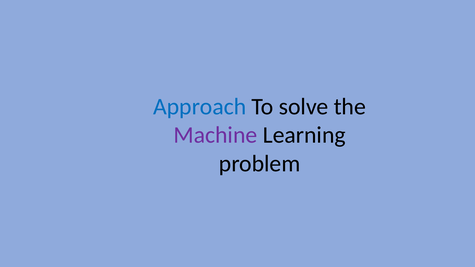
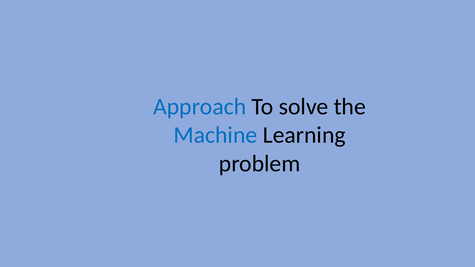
Machine colour: purple -> blue (215, 135)
